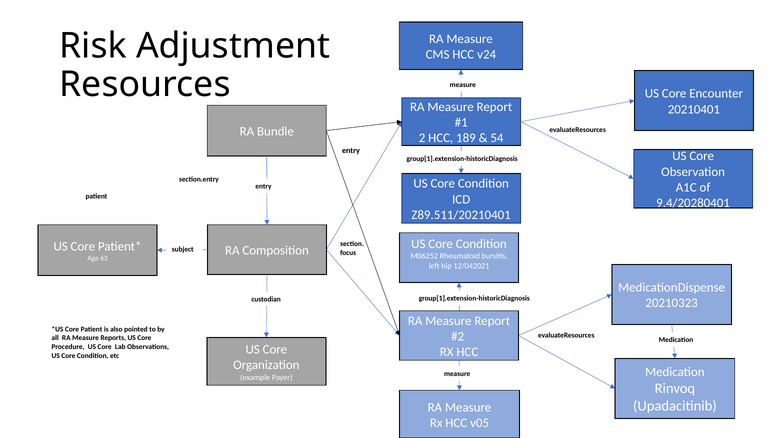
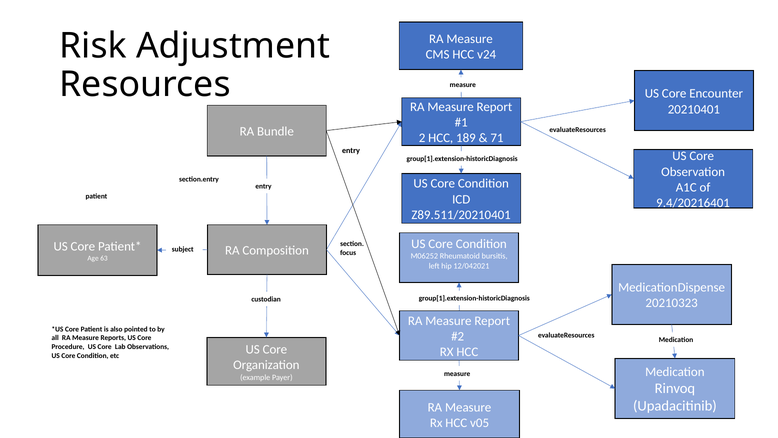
54: 54 -> 71 (497, 138)
9.4/20280401: 9.4/20280401 -> 9.4/20216401 (693, 203)
